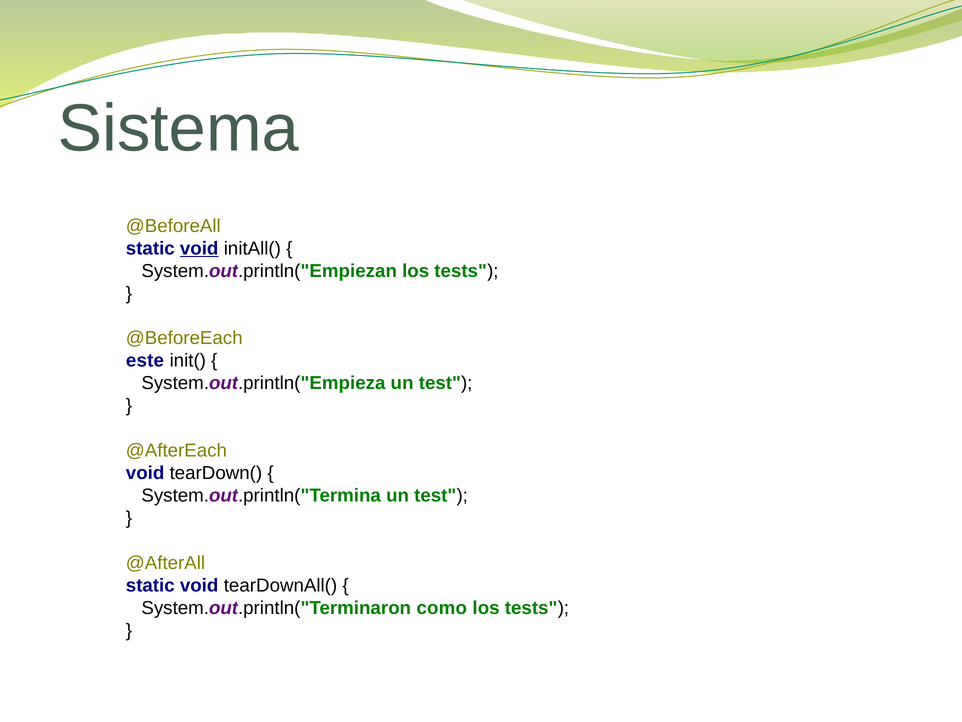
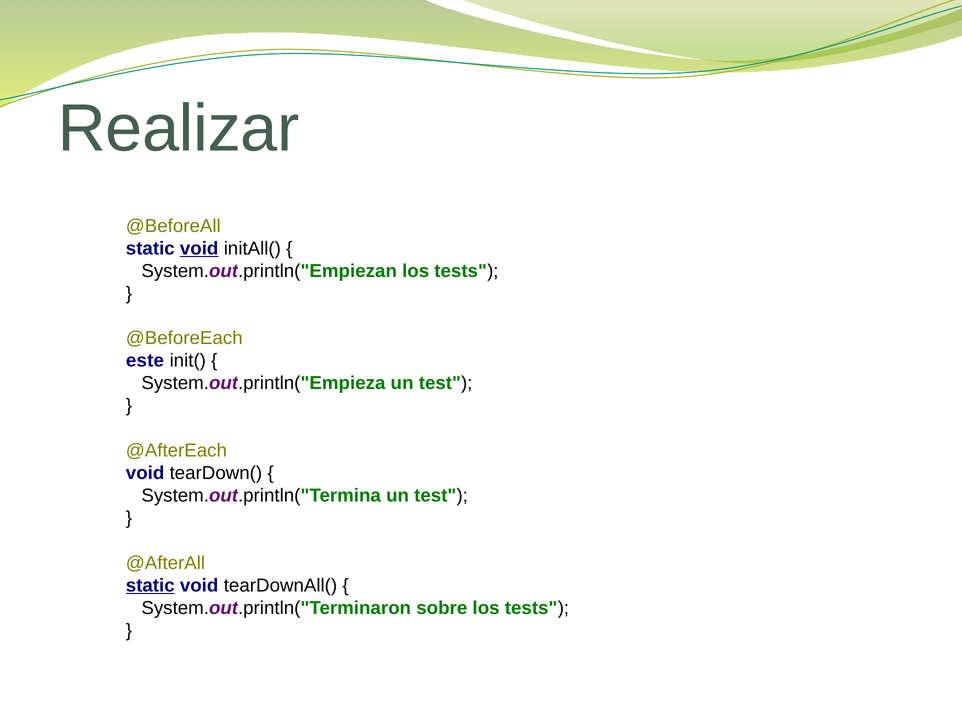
Sistema: Sistema -> Realizar (179, 128)
static underline: none -> present (150, 585)
como: como -> sobre (442, 608)
